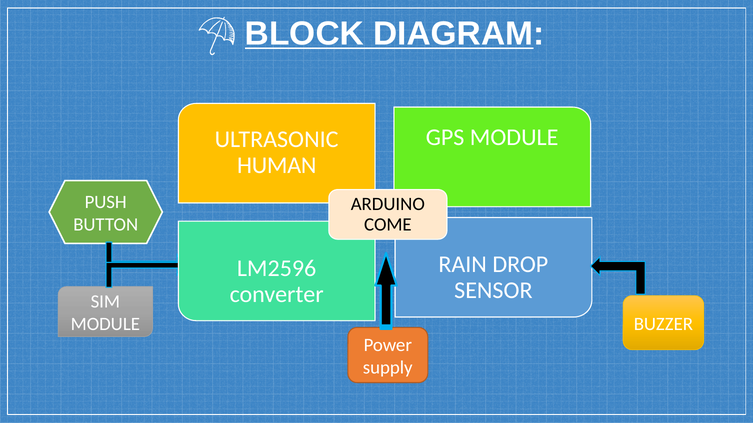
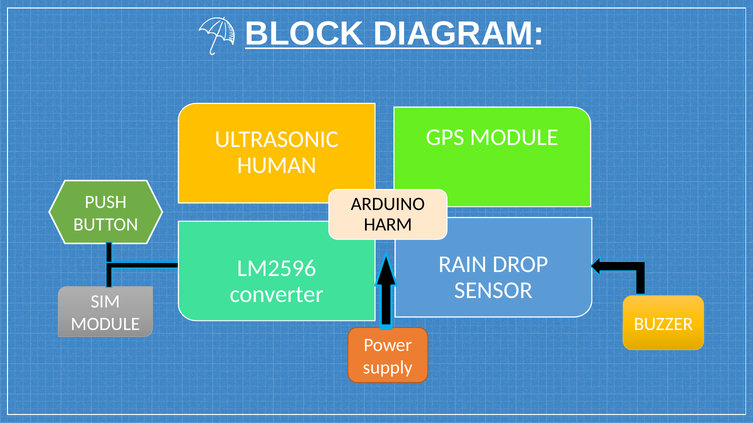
COME: COME -> HARM (388, 225)
